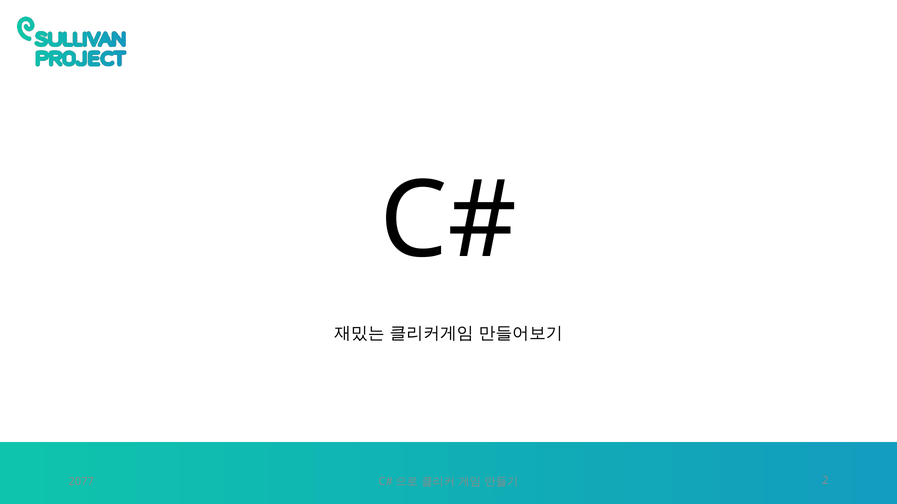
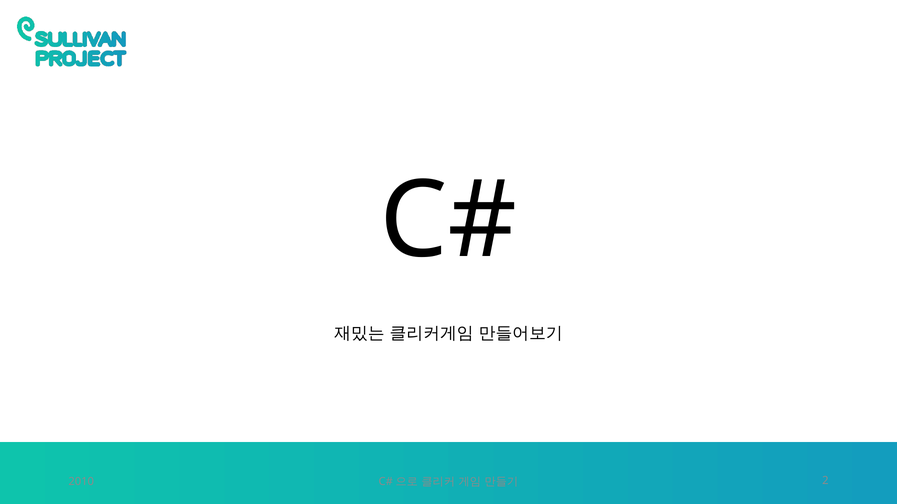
2077: 2077 -> 2010 (81, 482)
